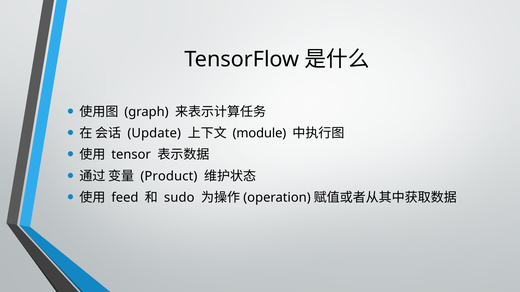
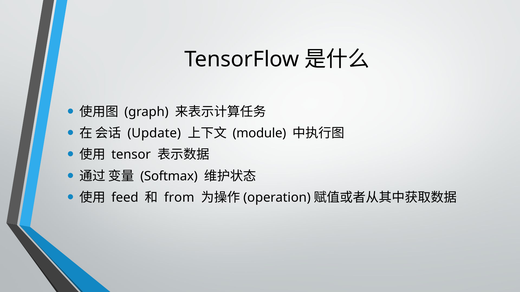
Product: Product -> Softmax (169, 176)
sudo: sudo -> from (179, 198)
